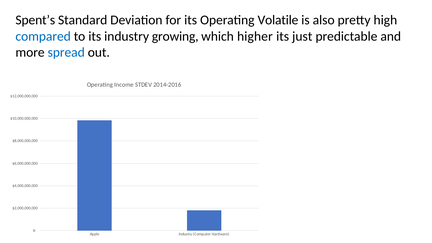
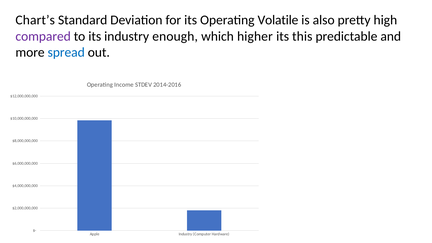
Spent’s: Spent’s -> Chart’s (35, 20)
compared colour: blue -> purple (43, 36)
growing: growing -> enough (175, 36)
just: just -> this (302, 36)
